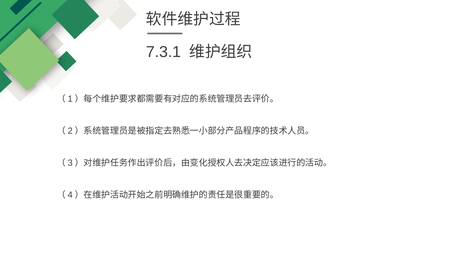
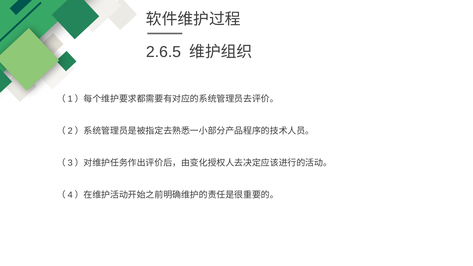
7.3.1: 7.3.1 -> 2.6.5 (163, 52)
